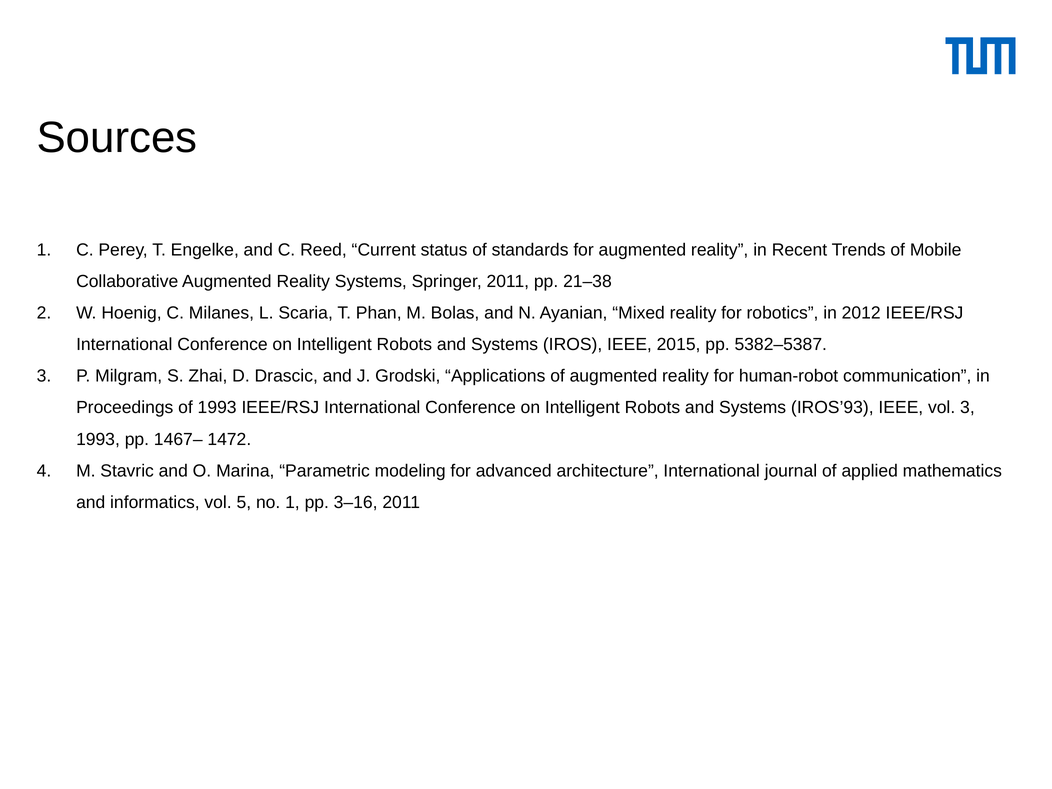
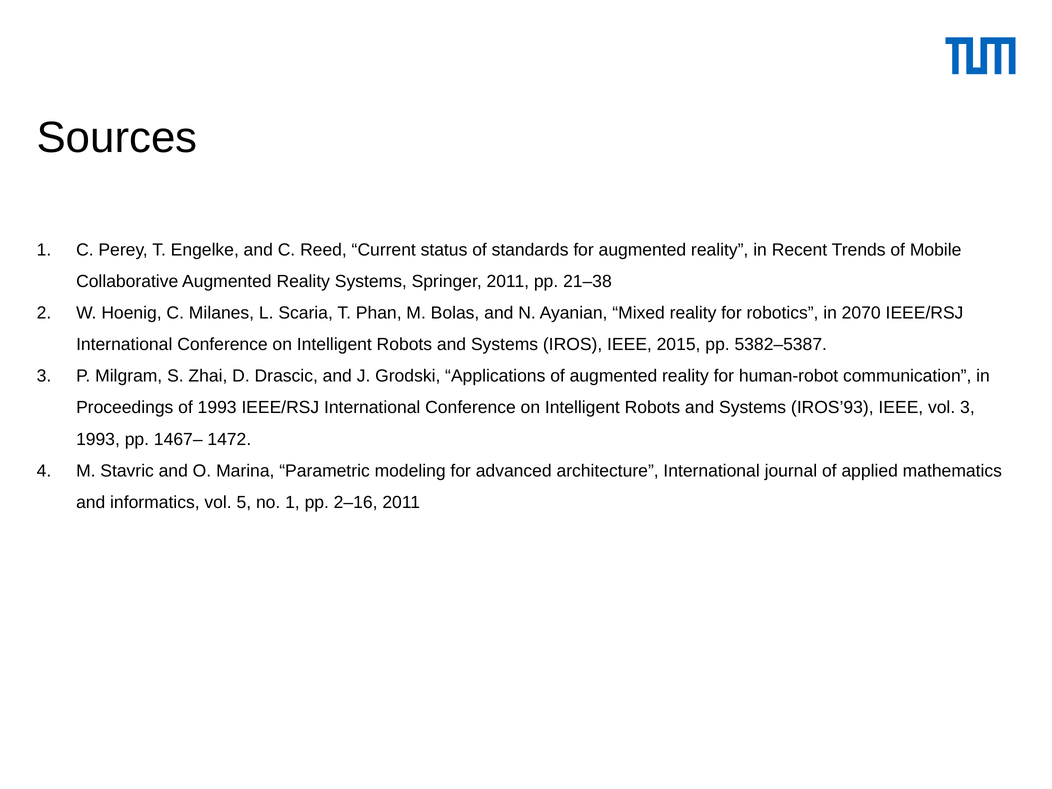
2012: 2012 -> 2070 (861, 313)
3–16: 3–16 -> 2–16 (356, 502)
